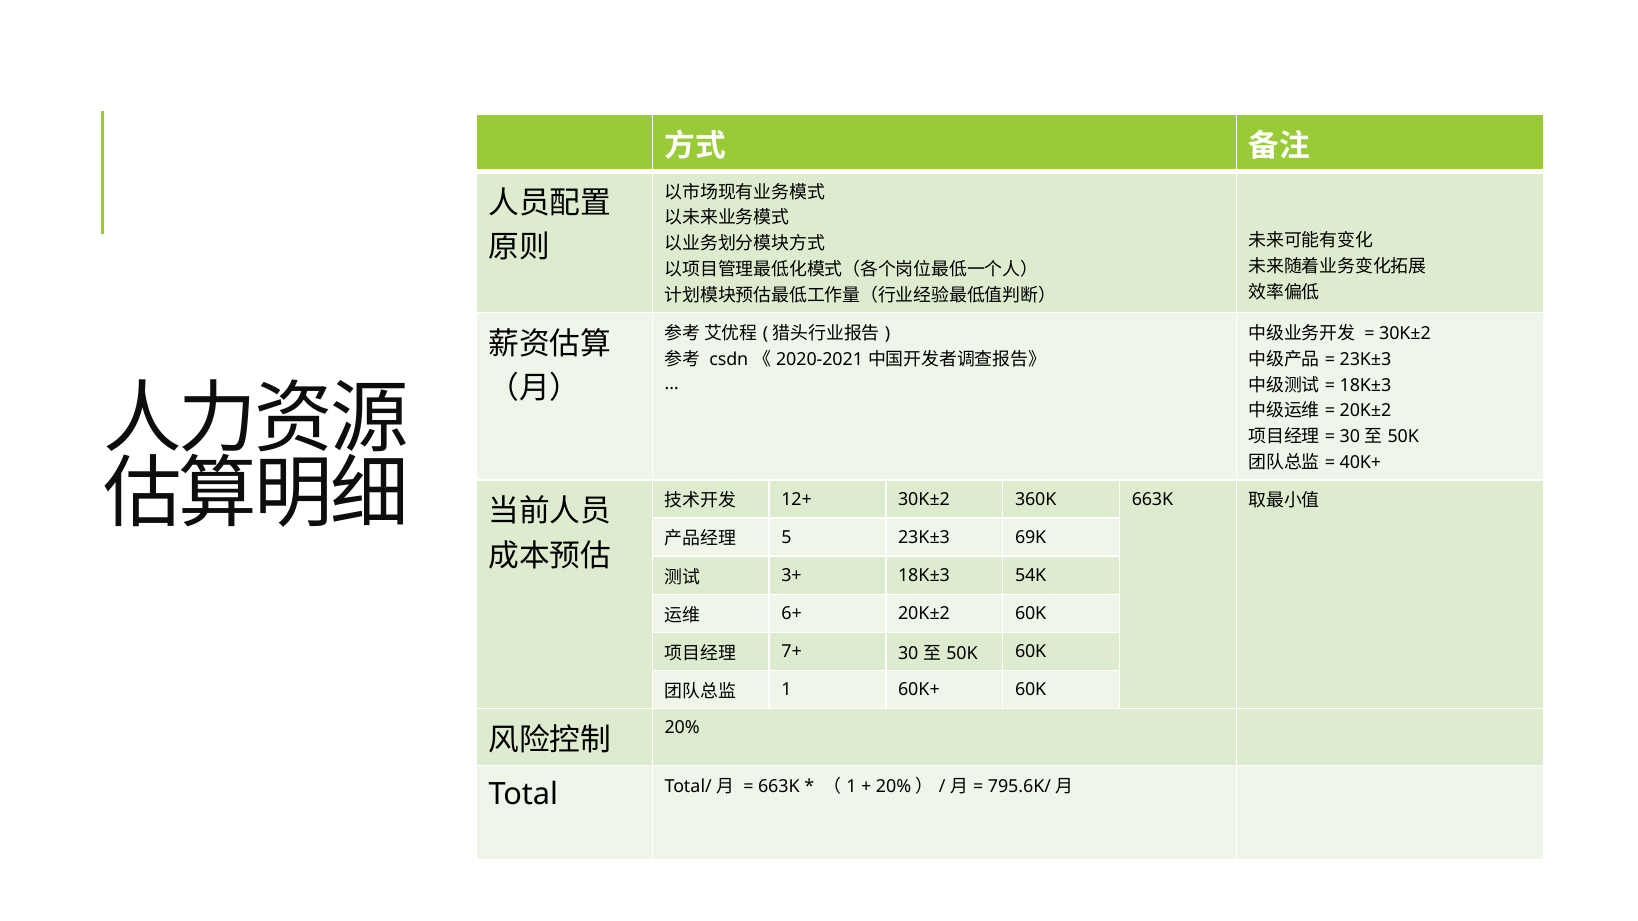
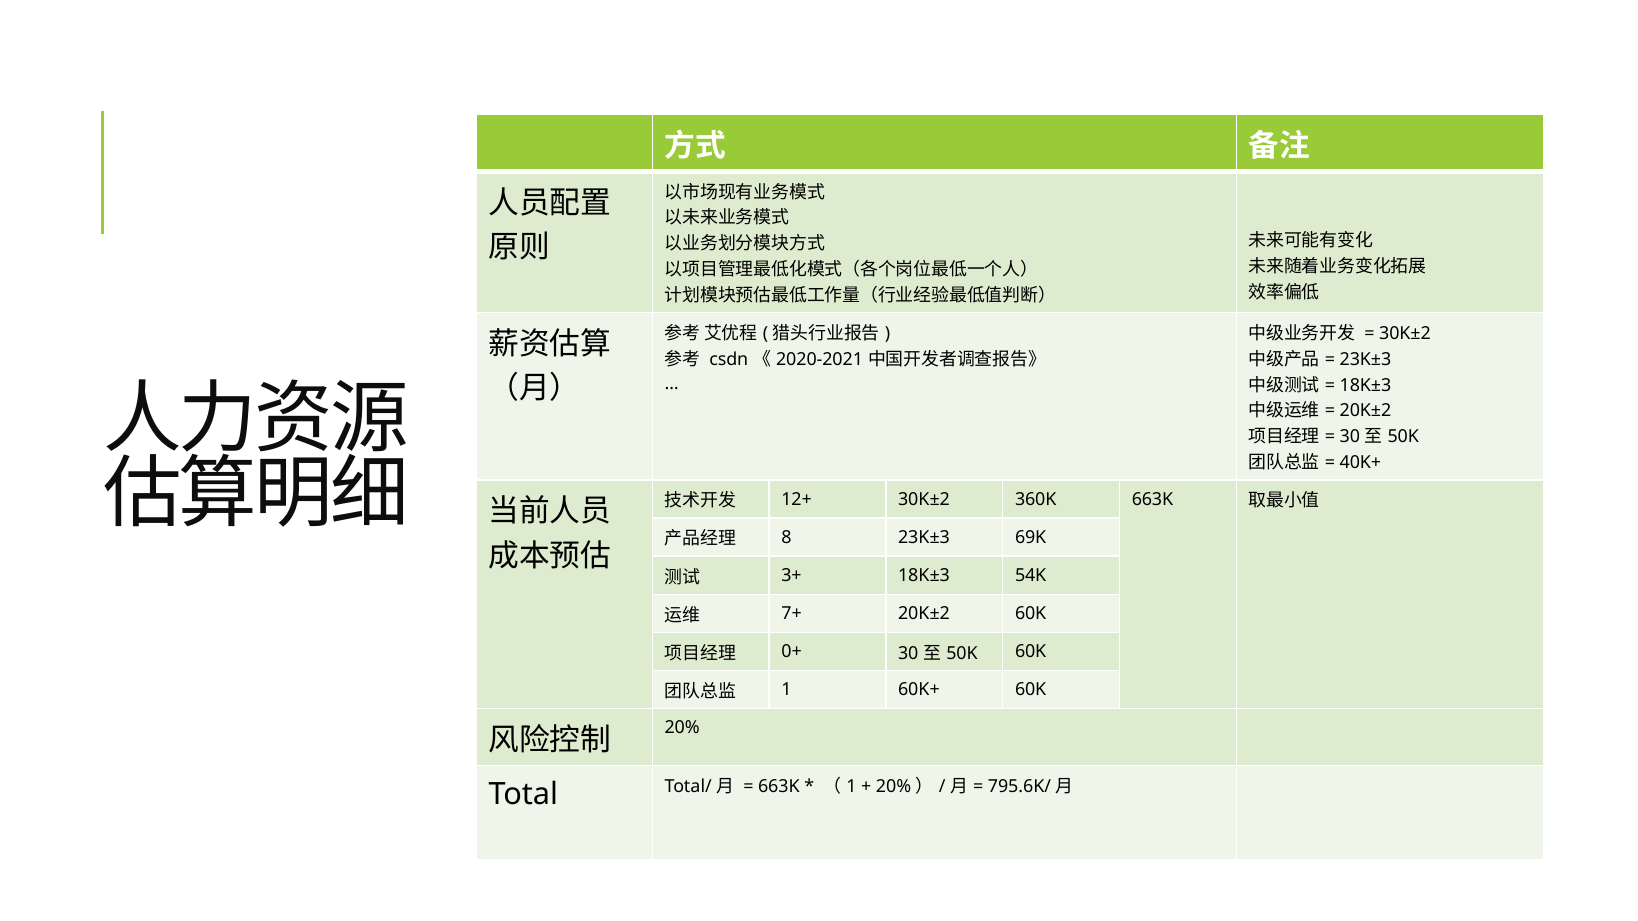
5: 5 -> 8 (787, 538)
6+: 6+ -> 7+ (792, 614)
7+: 7+ -> 0+ (792, 652)
